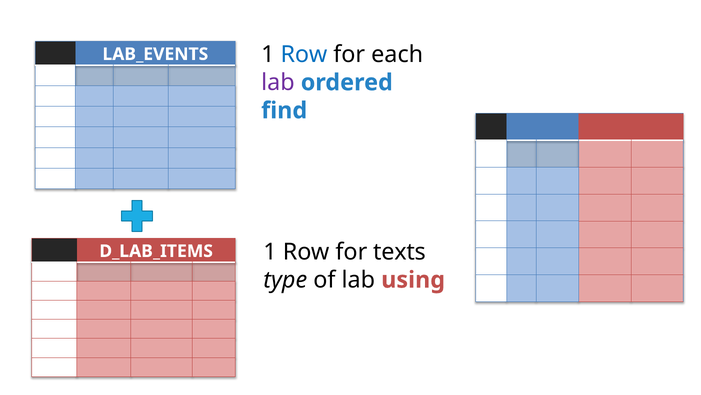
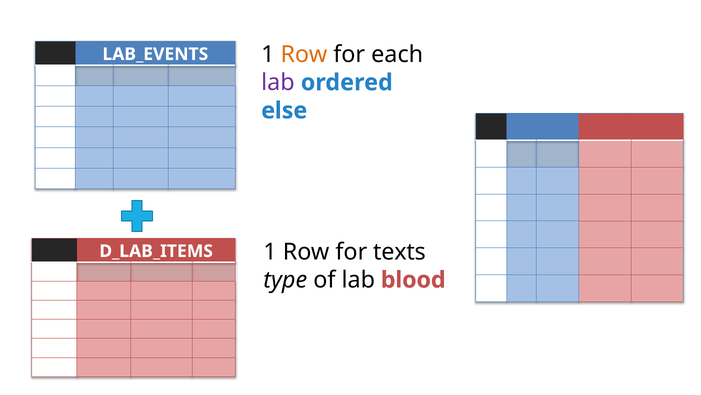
Row colour: blue -> orange (304, 54)
find: find -> else (284, 110)
using: using -> blood (413, 279)
